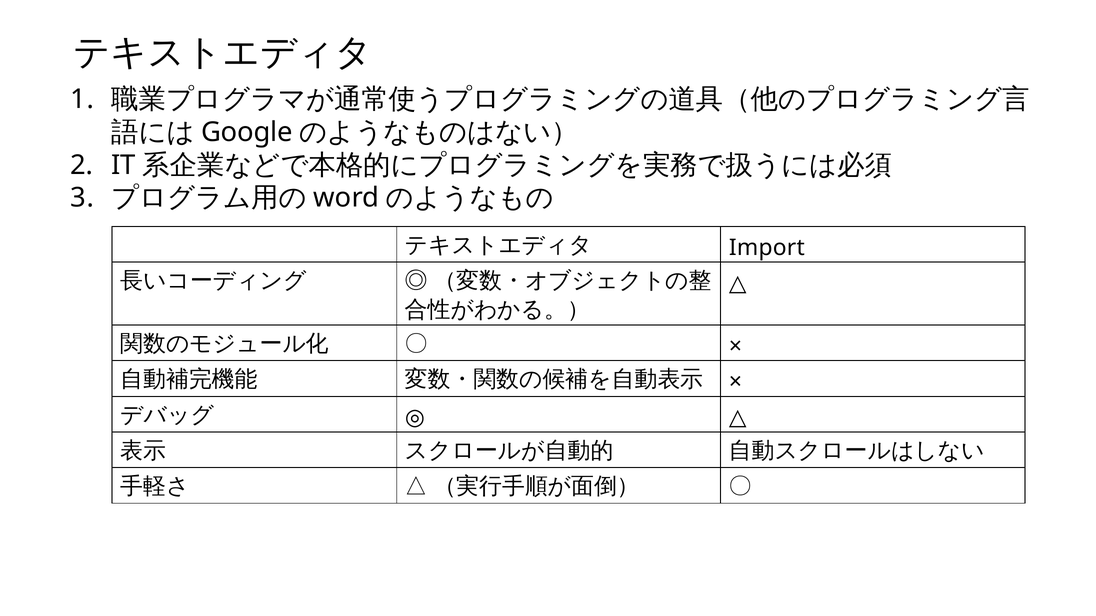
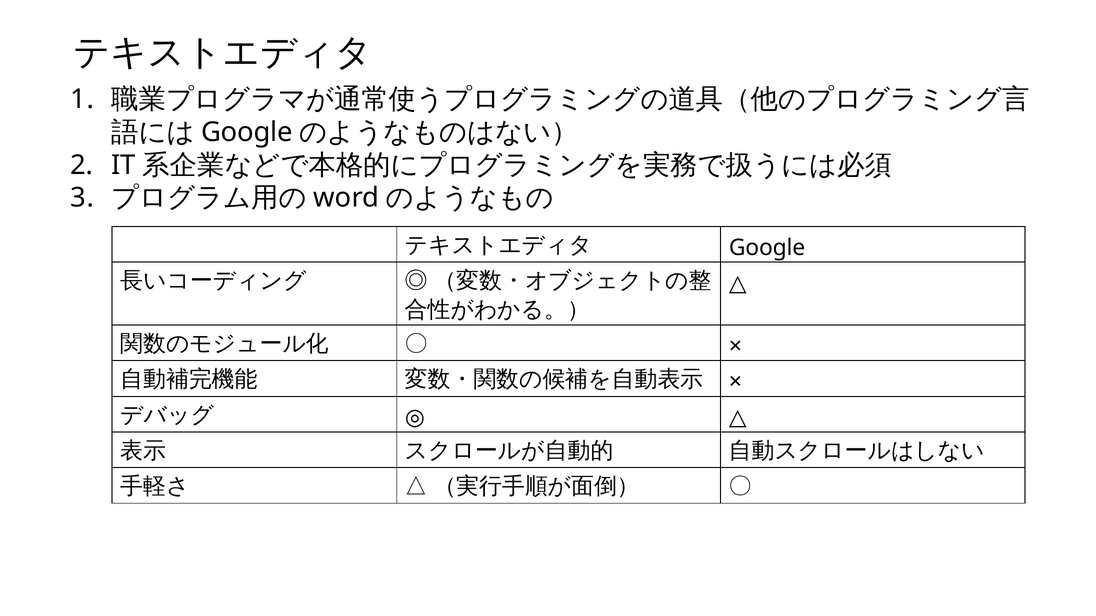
Import: Import -> Google (767, 248)
